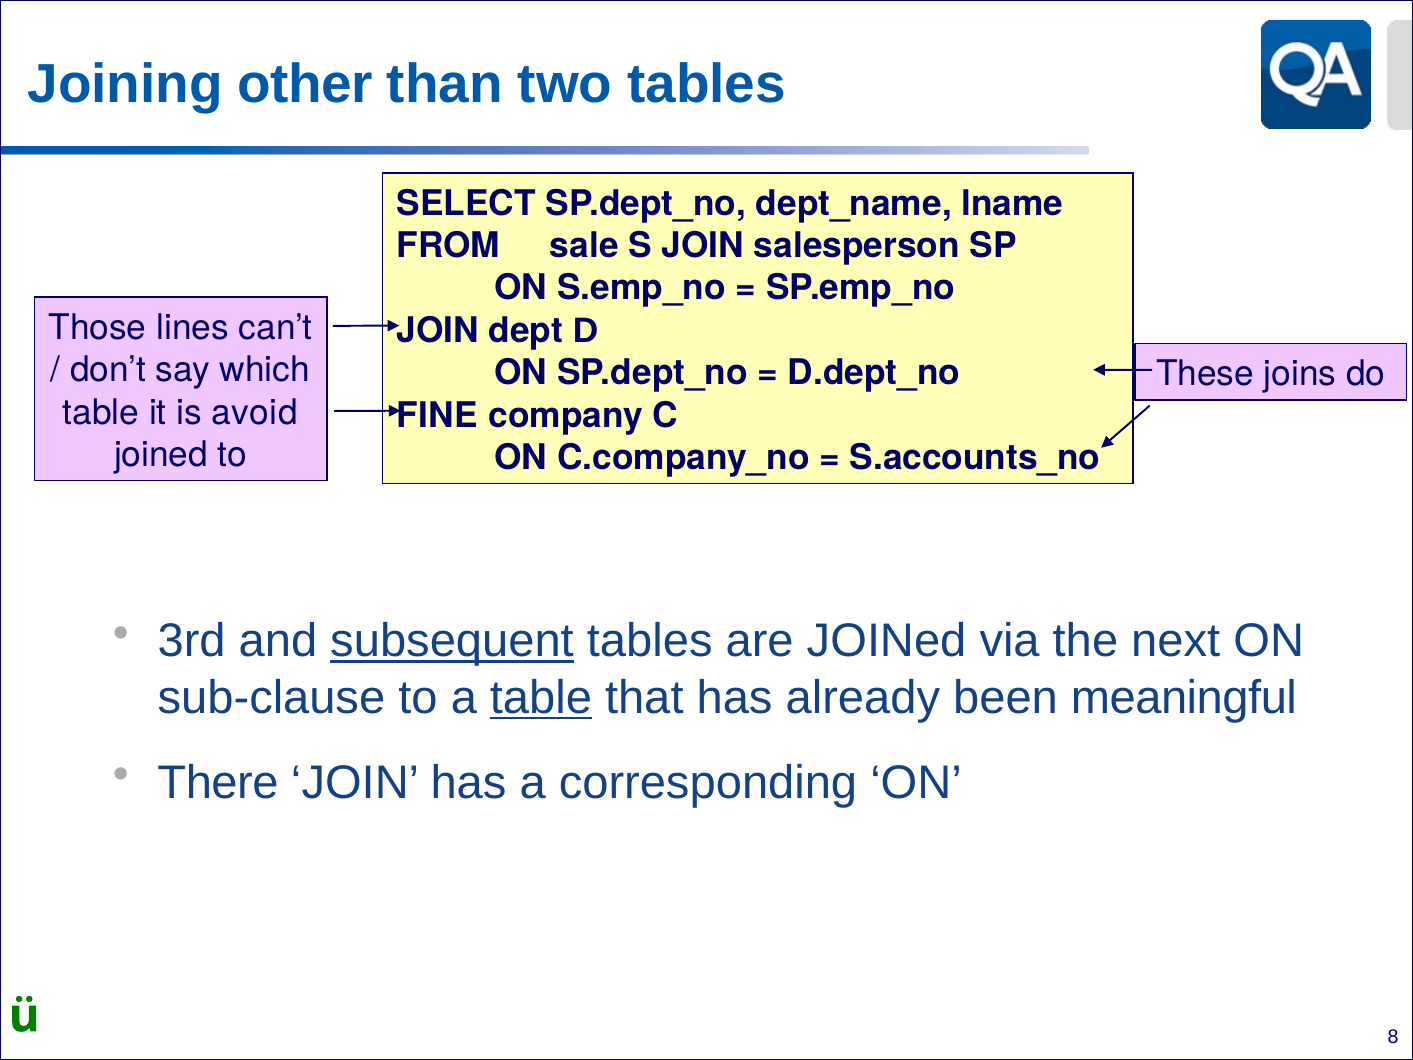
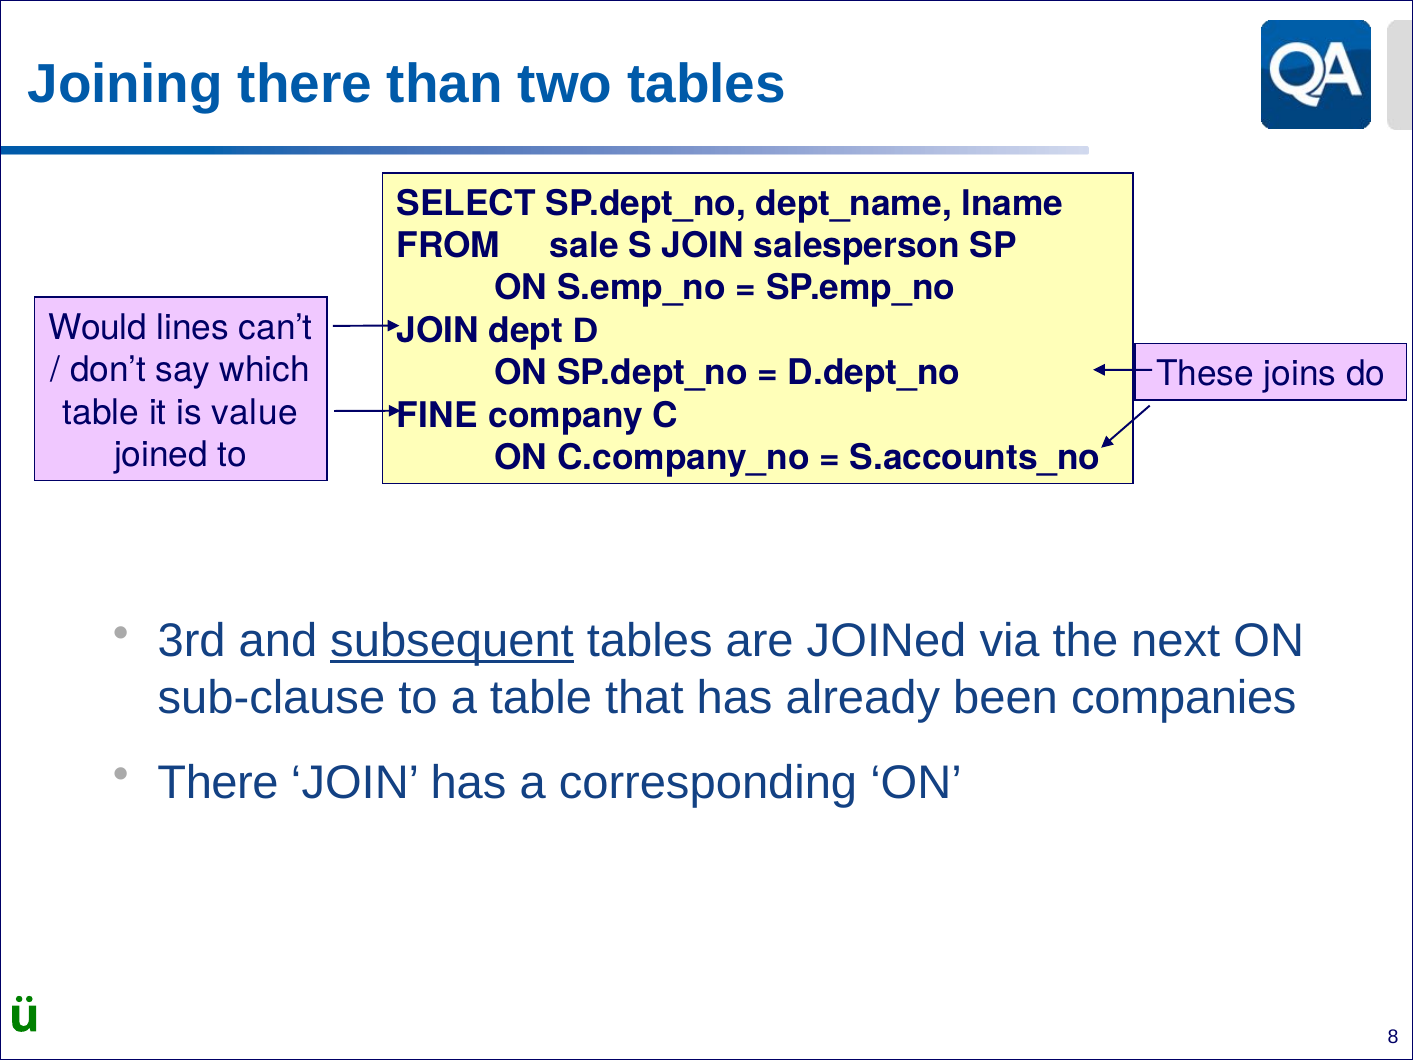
Joining other: other -> there (305, 84)
Those: Those -> Would (98, 328)
avoid: avoid -> value (255, 412)
table underline: present -> none (541, 698)
meaningful: meaningful -> companies (1184, 698)
